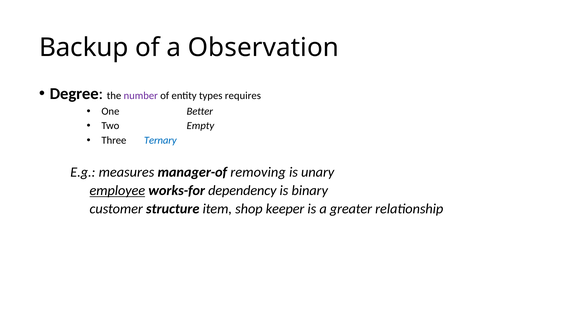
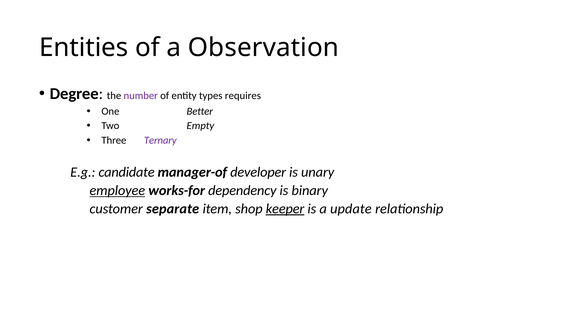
Backup: Backup -> Entities (84, 48)
Ternary colour: blue -> purple (160, 140)
measures: measures -> candidate (127, 173)
removing: removing -> developer (258, 173)
structure: structure -> separate (173, 209)
keeper underline: none -> present (285, 209)
greater: greater -> update (351, 209)
